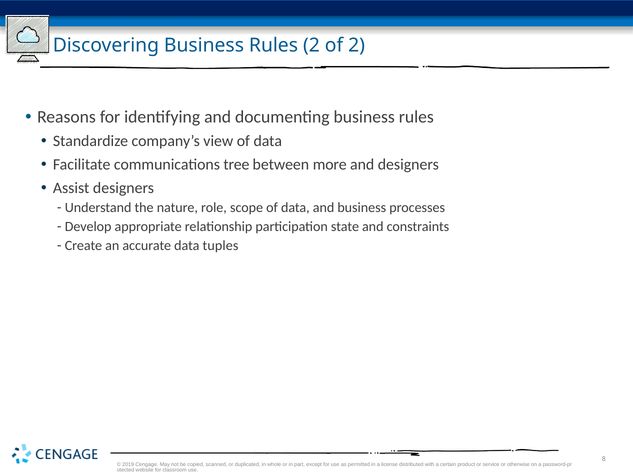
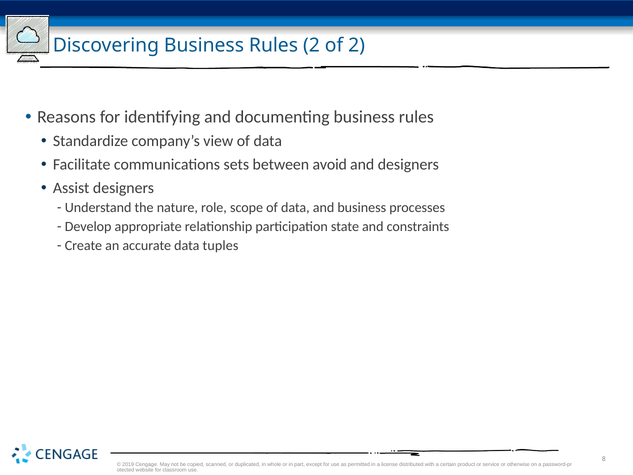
tree: tree -> sets (236, 164)
more: more -> avoid (330, 164)
